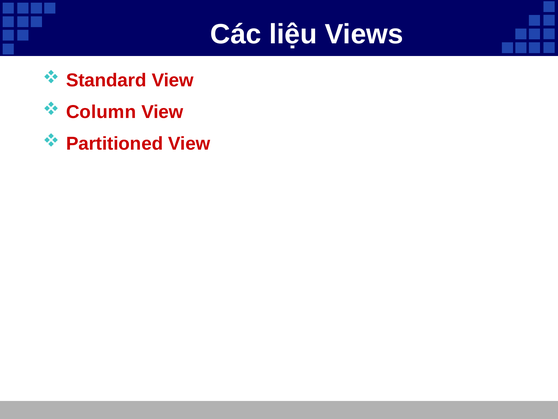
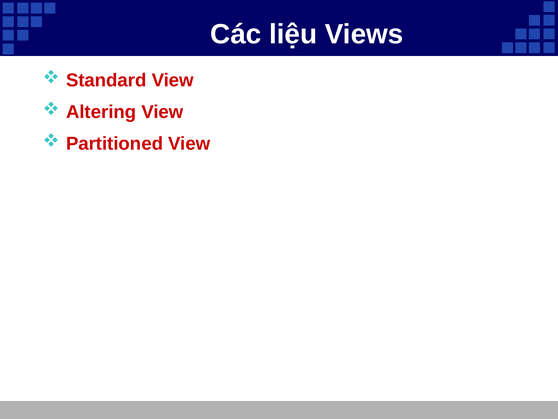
Column: Column -> Altering (101, 112)
